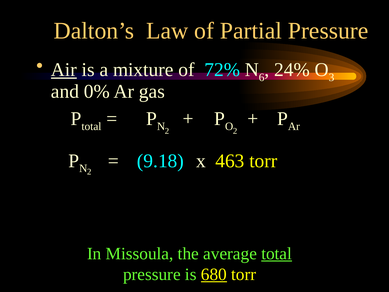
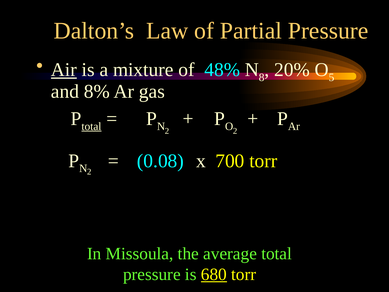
72%: 72% -> 48% (222, 70)
6: 6 -> 8 (262, 77)
24%: 24% -> 20% (292, 70)
3: 3 -> 5 (332, 77)
0%: 0% -> 8% (97, 91)
total underline: none -> present (91, 126)
9.18: 9.18 -> 0.08 (160, 161)
463: 463 -> 700 (230, 161)
total underline: present -> none (277, 253)
